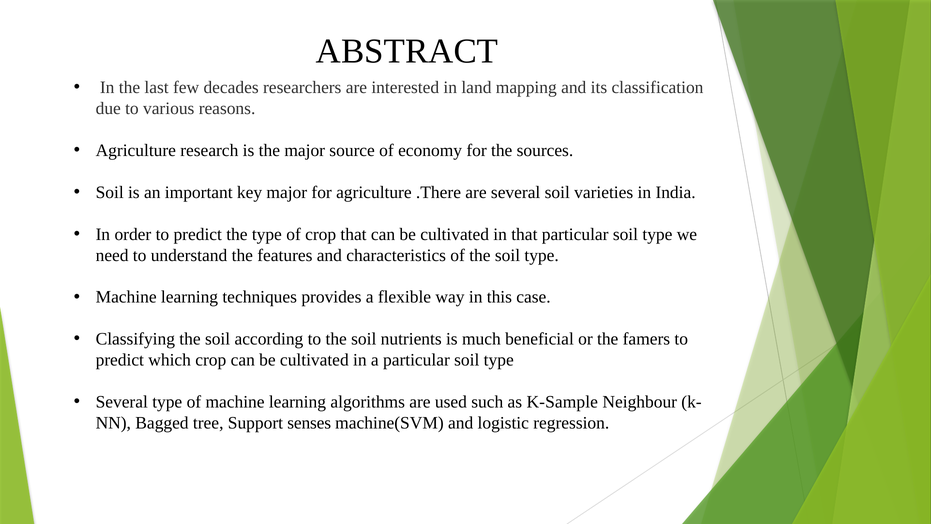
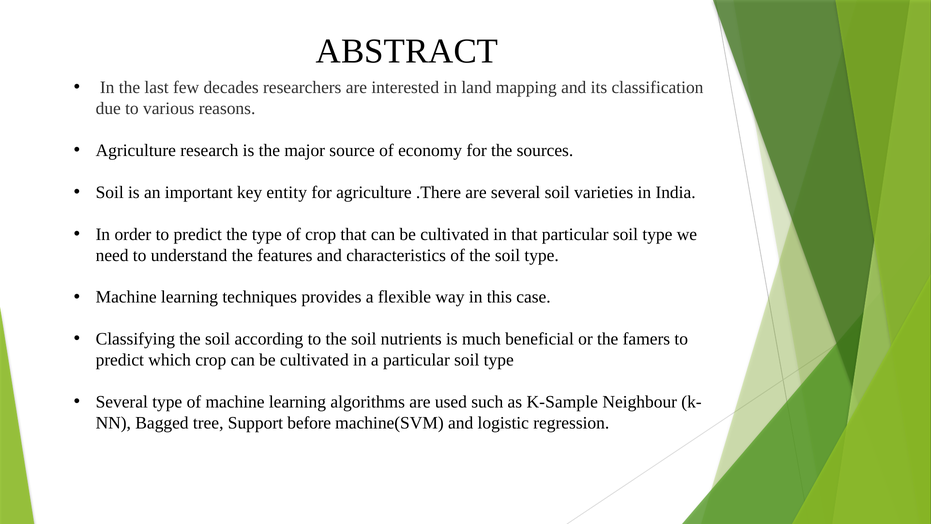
key major: major -> entity (287, 192)
senses: senses -> before (309, 423)
